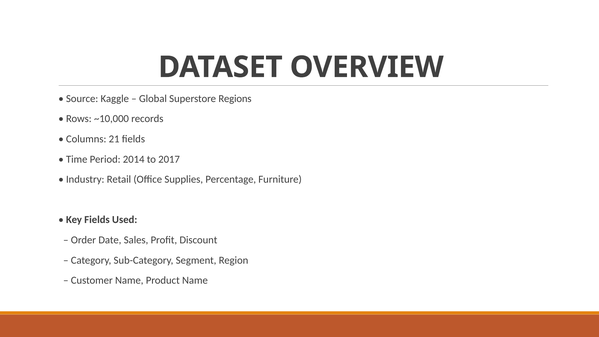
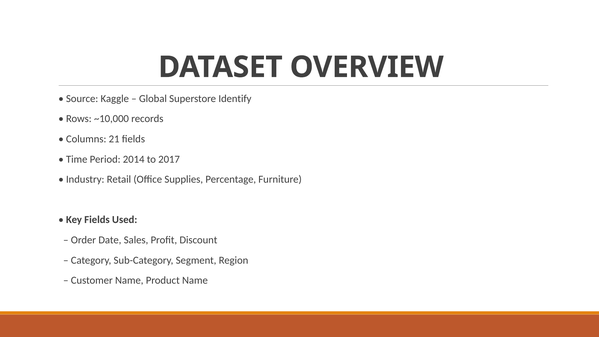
Regions: Regions -> Identify (235, 99)
